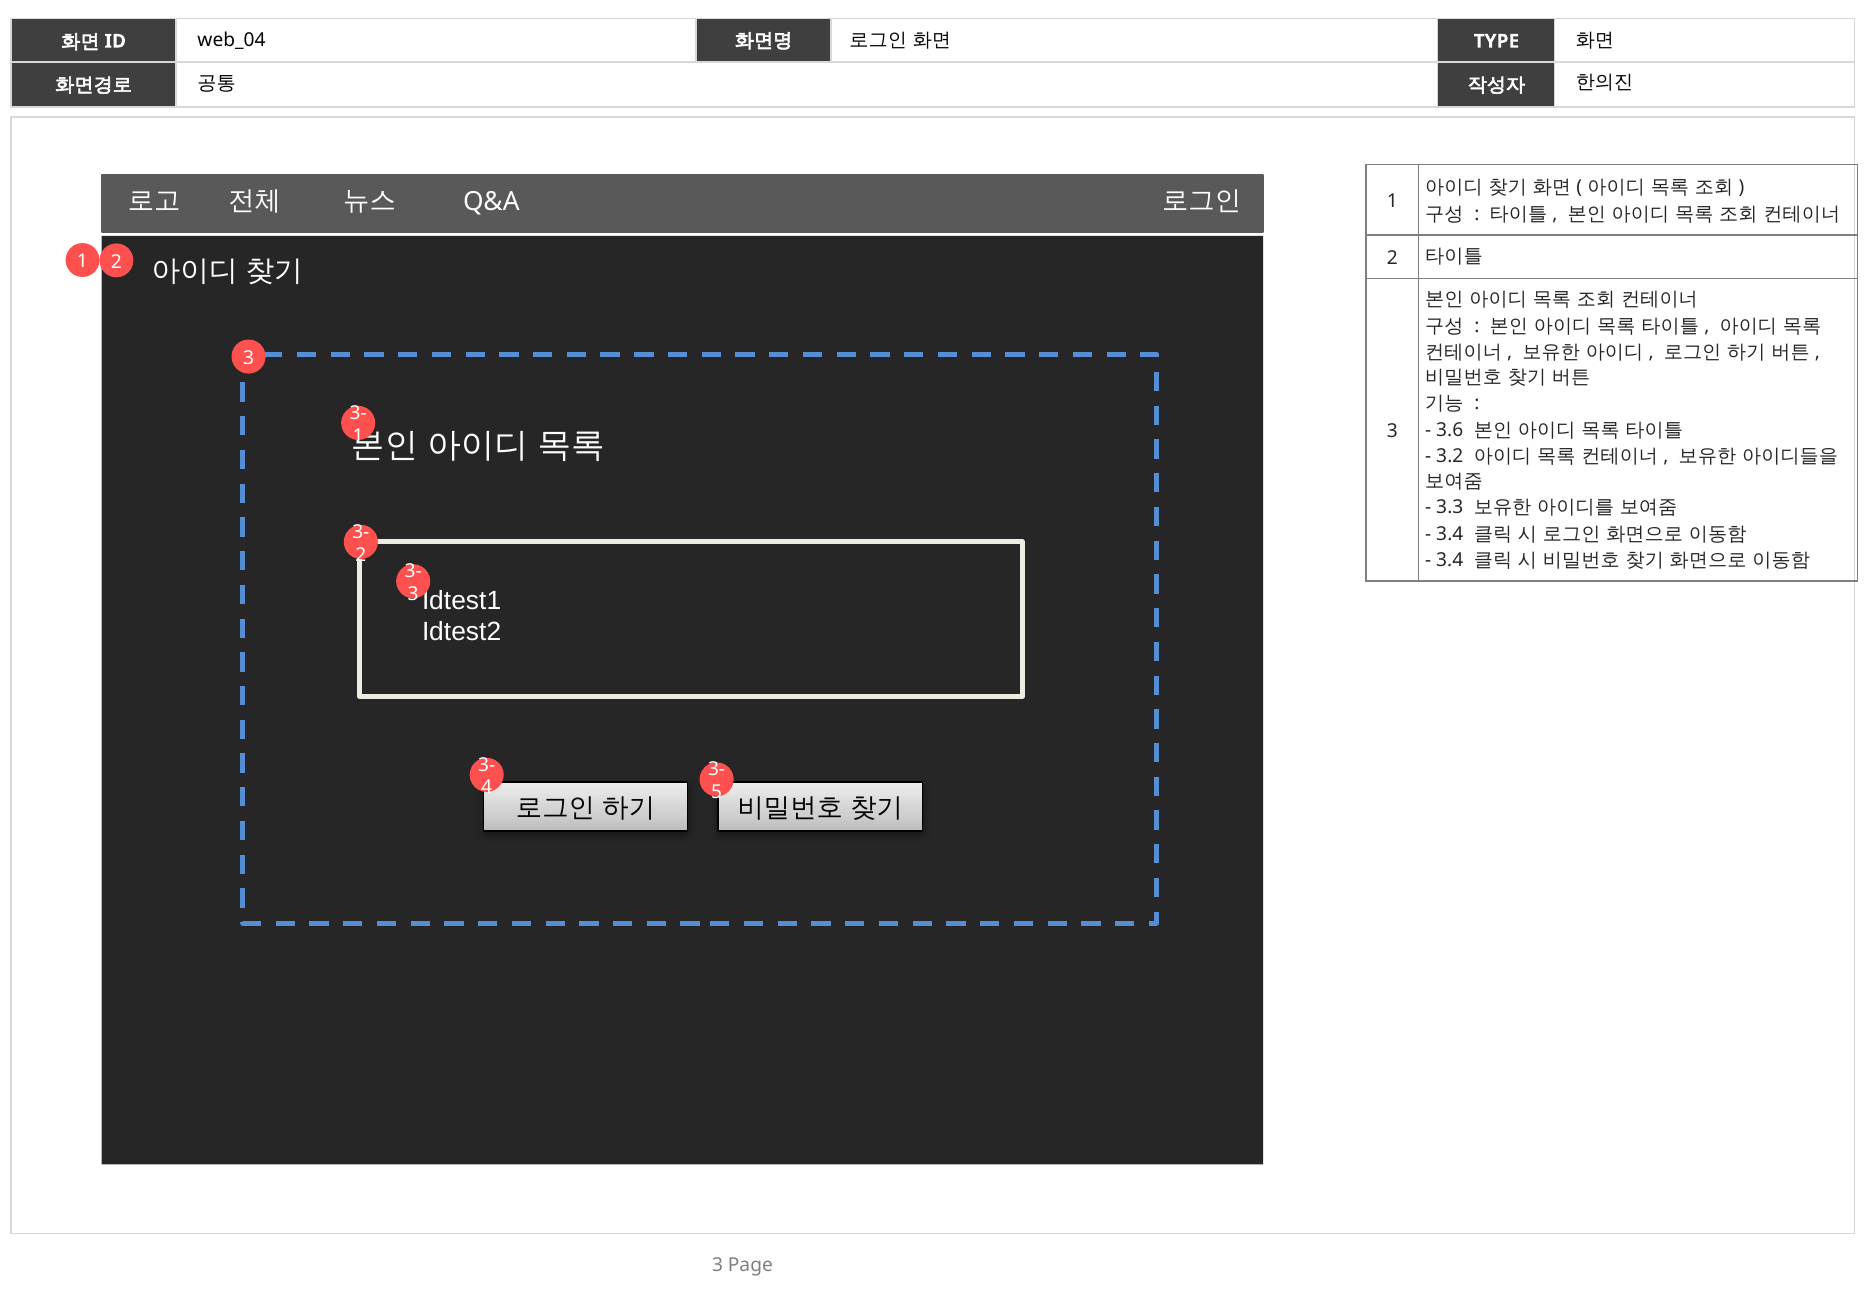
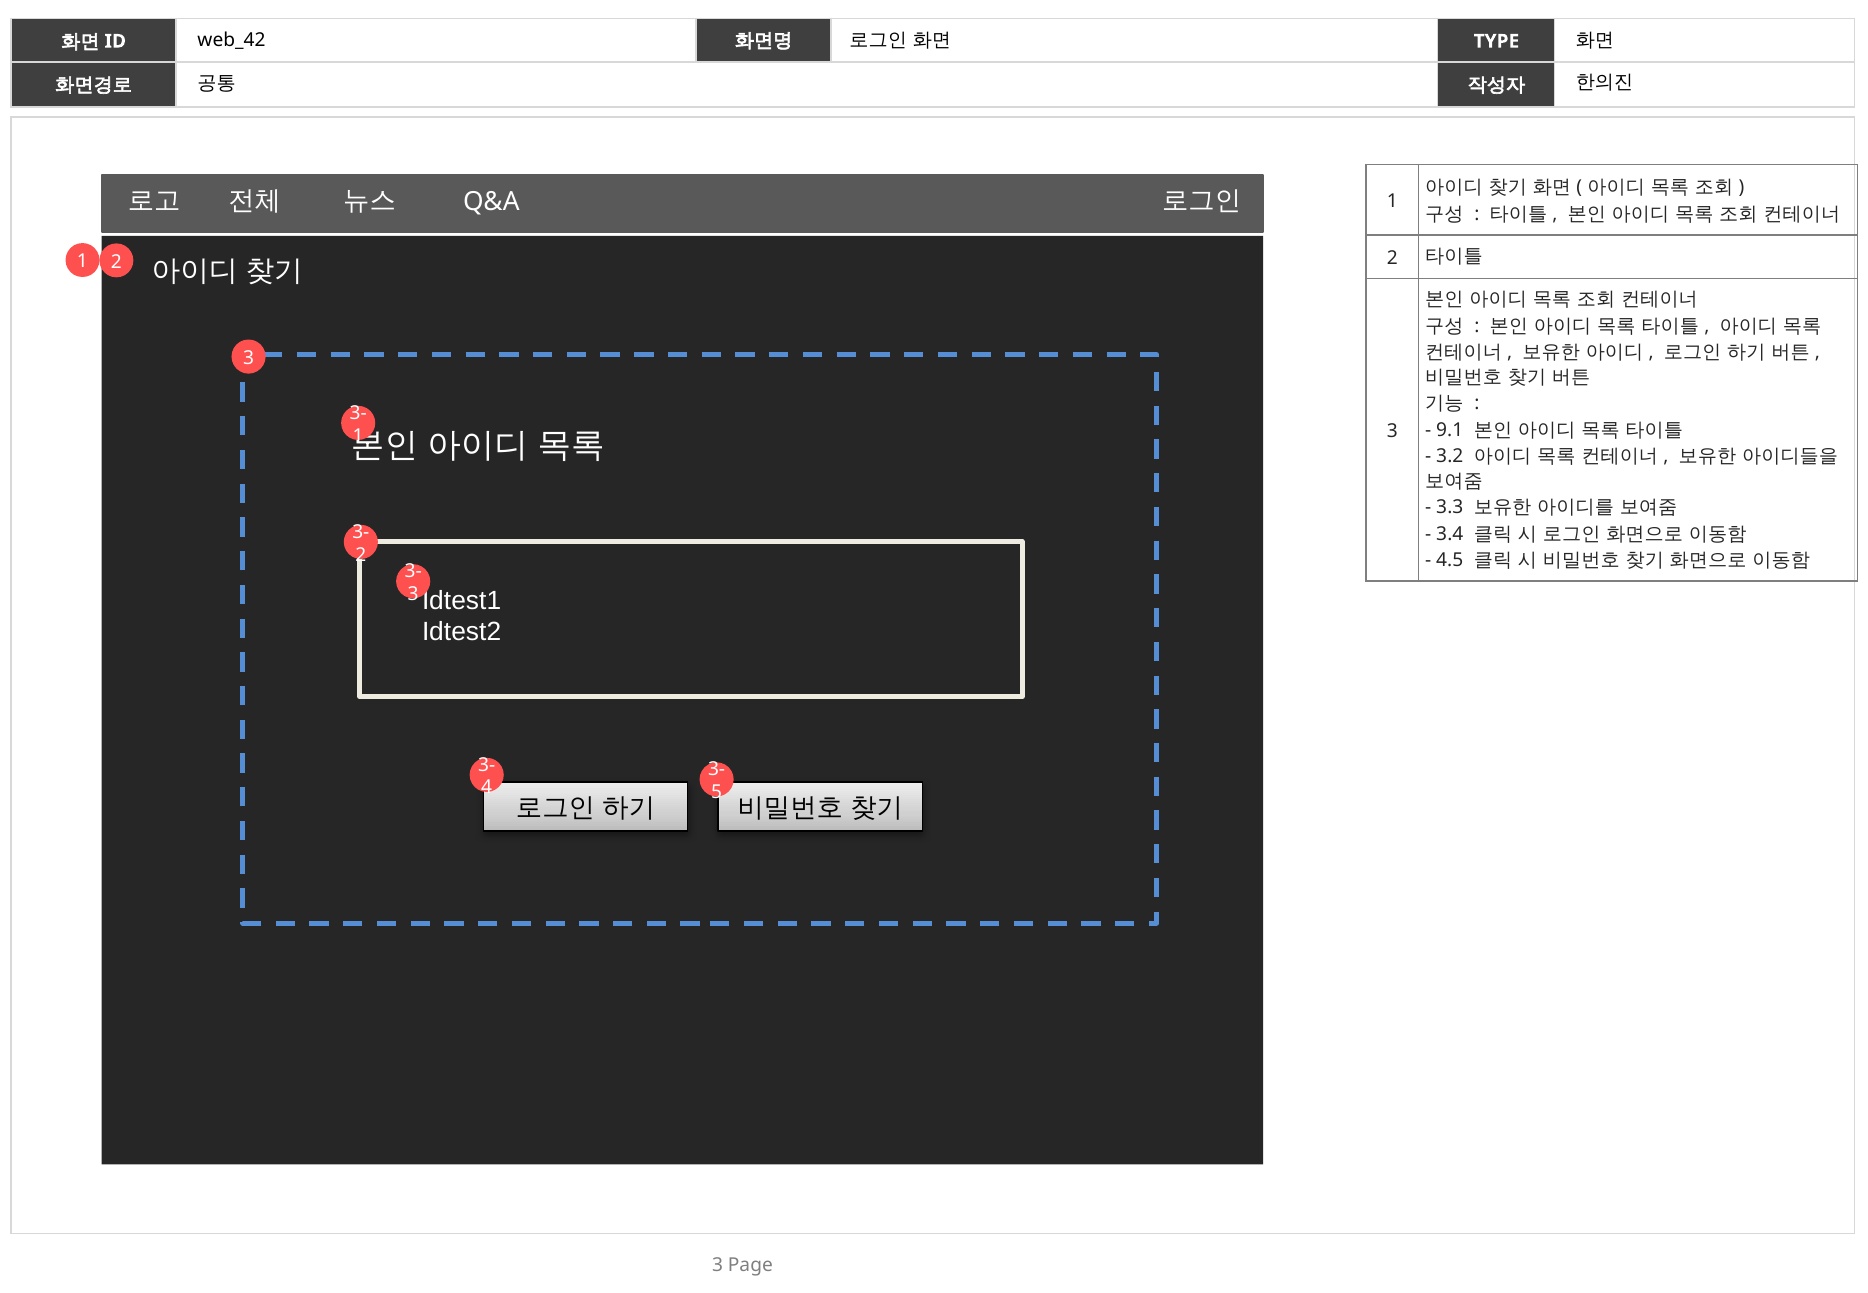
web_04: web_04 -> web_42 (231, 40)
3.6: 3.6 -> 9.1 (1450, 430)
3.4: 3.4 -> 4.5 (1450, 560)
